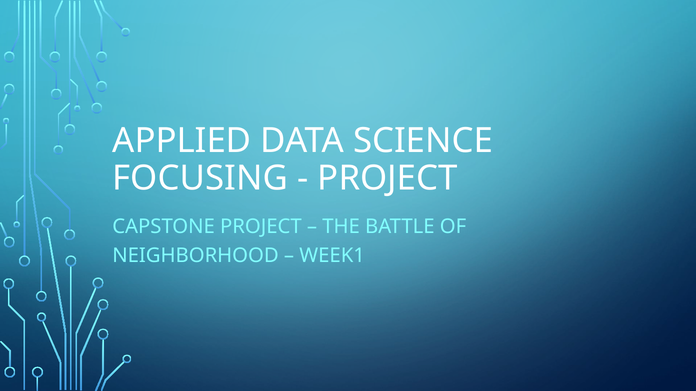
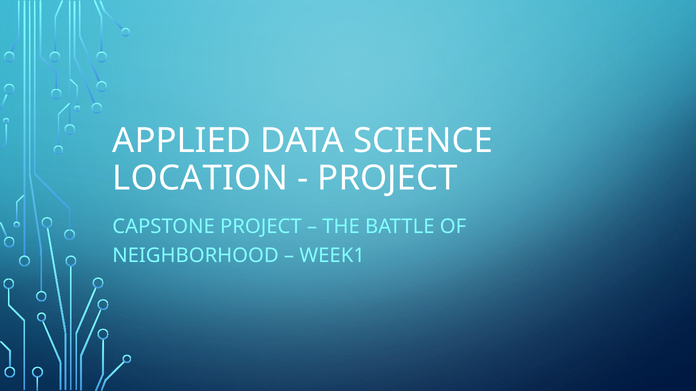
FOCUSING: FOCUSING -> LOCATION (200, 179)
